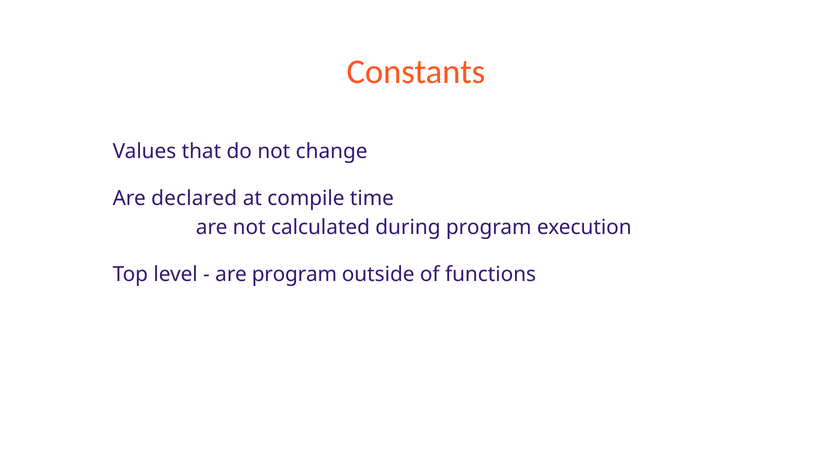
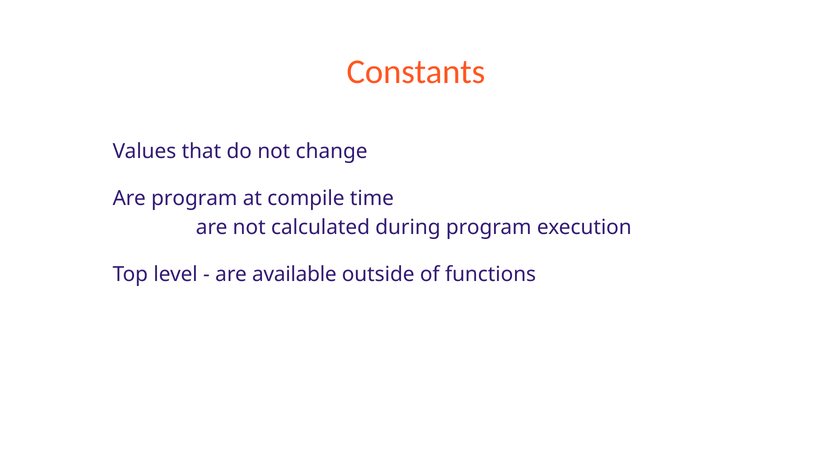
Are declared: declared -> program (194, 198)
are program: program -> available (294, 274)
